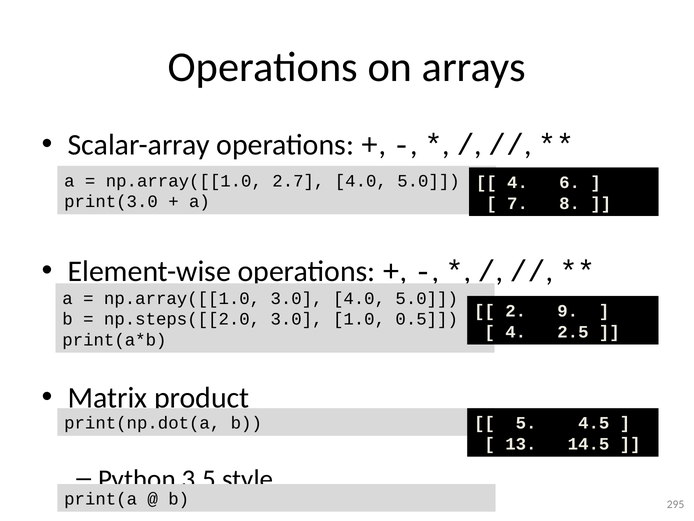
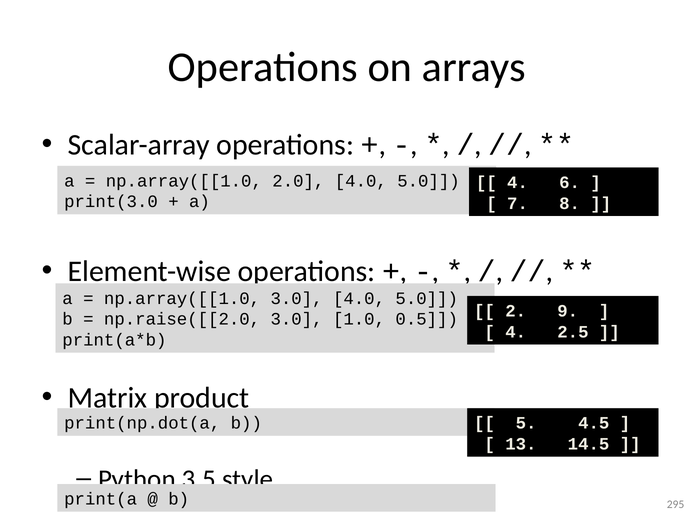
2.7: 2.7 -> 2.0 (298, 181)
np.steps([[2.0: np.steps([[2.0 -> np.raise([[2.0 (182, 319)
